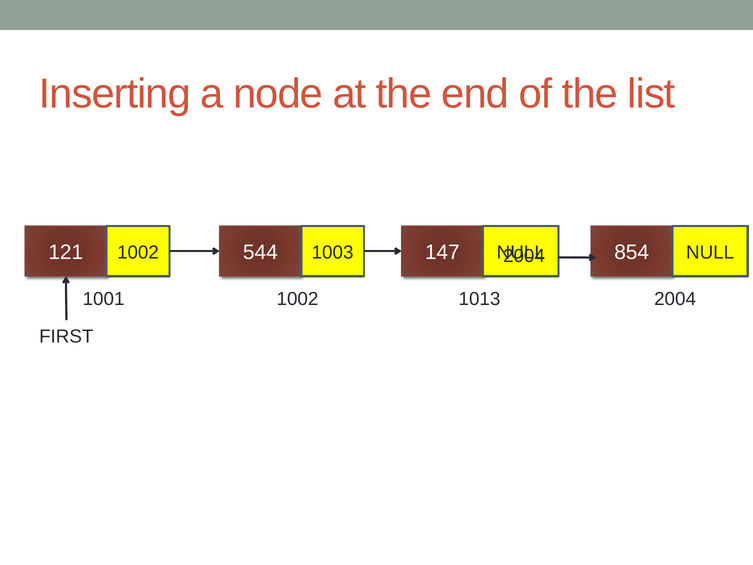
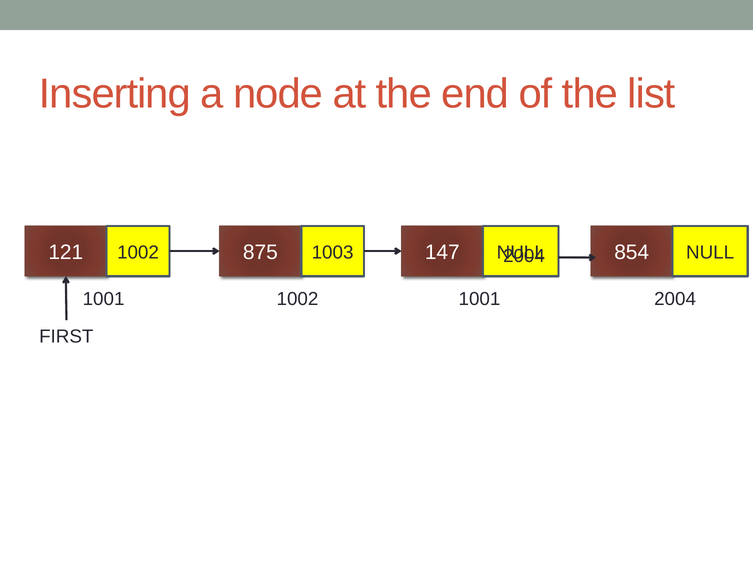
544: 544 -> 875 (260, 252)
1002 1013: 1013 -> 1001 (479, 299)
